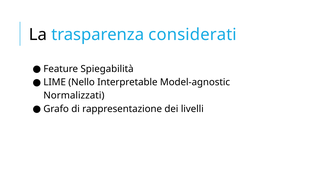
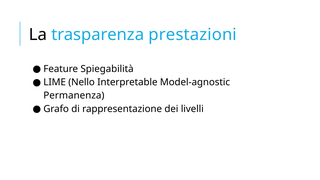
considerati: considerati -> prestazioni (193, 35)
Normalizzati: Normalizzati -> Permanenza (74, 96)
